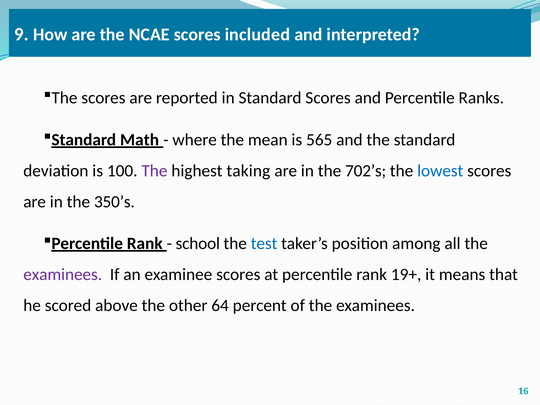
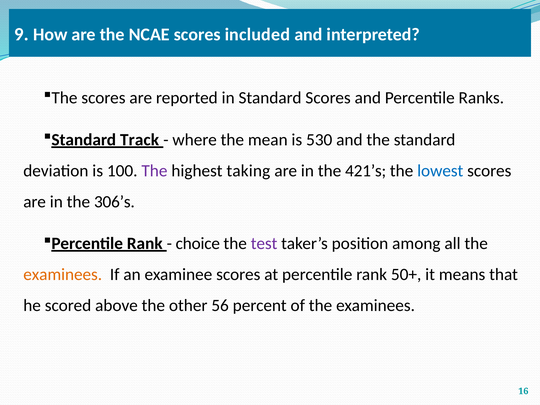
Math: Math -> Track (140, 140)
565: 565 -> 530 (319, 140)
702’s: 702’s -> 421’s (366, 171)
350’s: 350’s -> 306’s (114, 202)
school: school -> choice (198, 244)
test colour: blue -> purple (264, 244)
examinees colour: purple -> orange (63, 275)
19+: 19+ -> 50+ (406, 275)
64: 64 -> 56 (220, 306)
